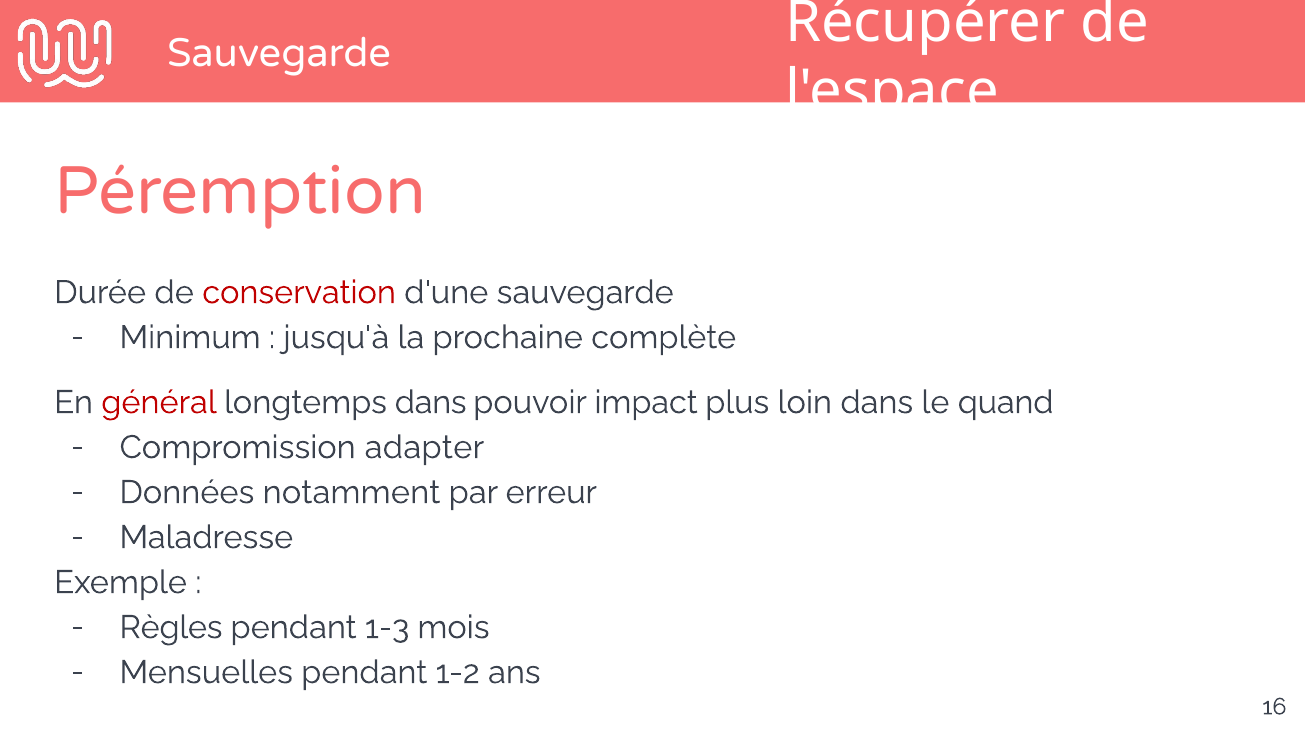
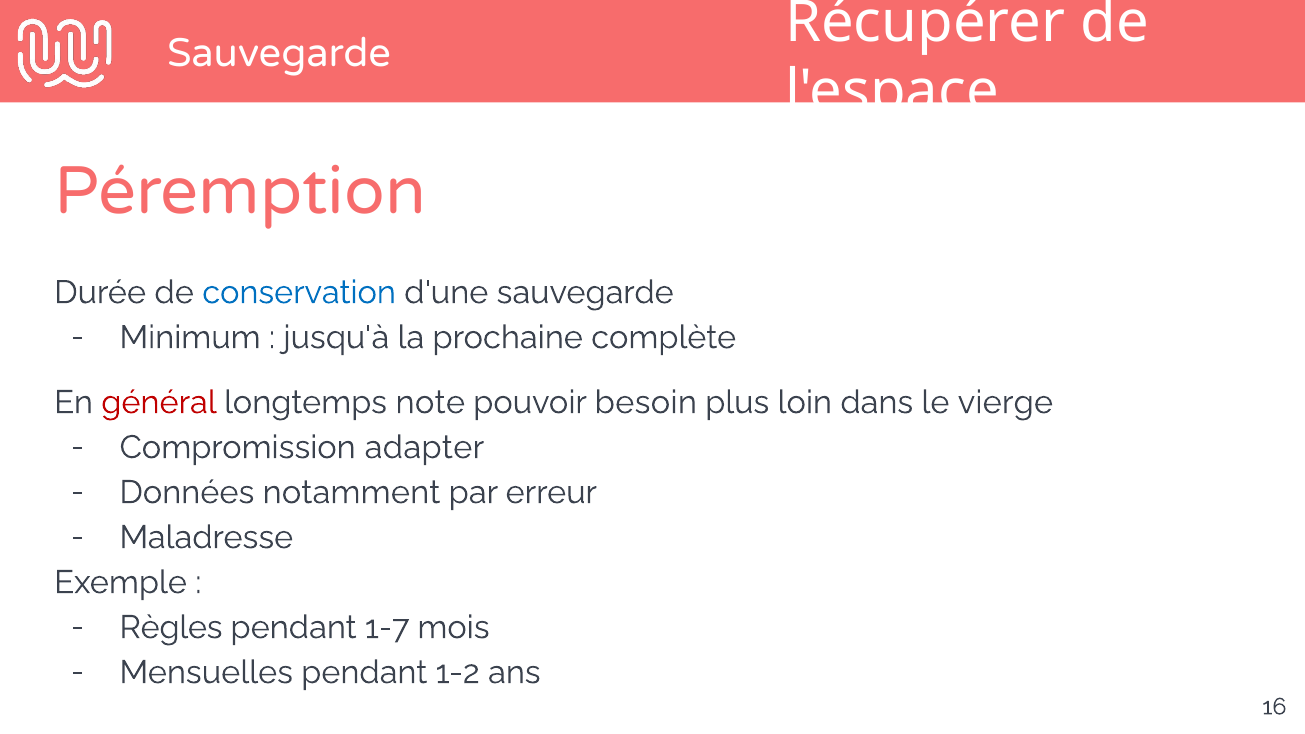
conservation colour: red -> blue (299, 292)
longtemps dans: dans -> note (430, 402)
impact: impact -> besoin (646, 402)
quand: quand -> vierge (1005, 402)
1-3: 1-3 -> 1-7 (387, 627)
